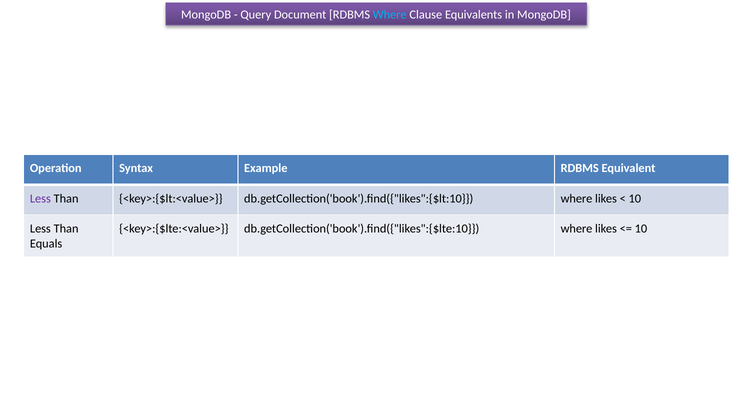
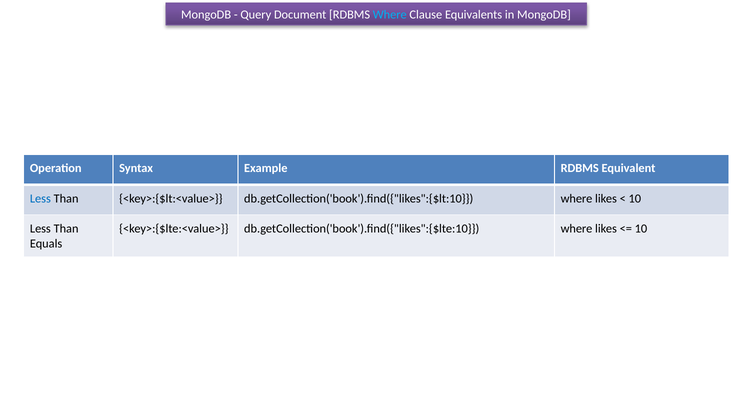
Less colour: purple -> blue (40, 198)
